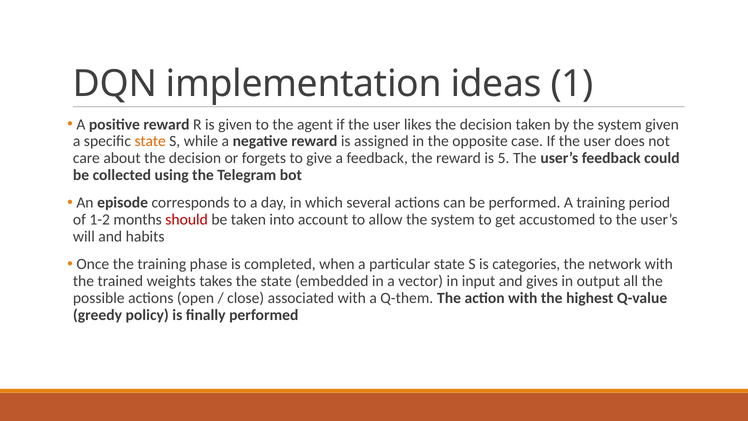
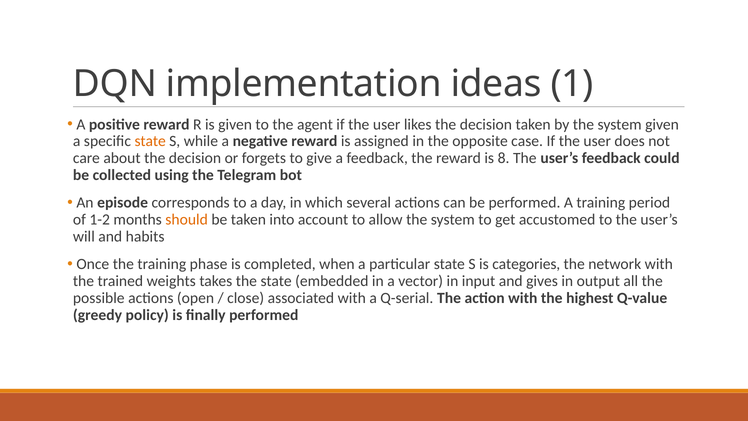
5: 5 -> 8 (504, 158)
should colour: red -> orange (187, 220)
Q-them: Q-them -> Q-serial (407, 298)
